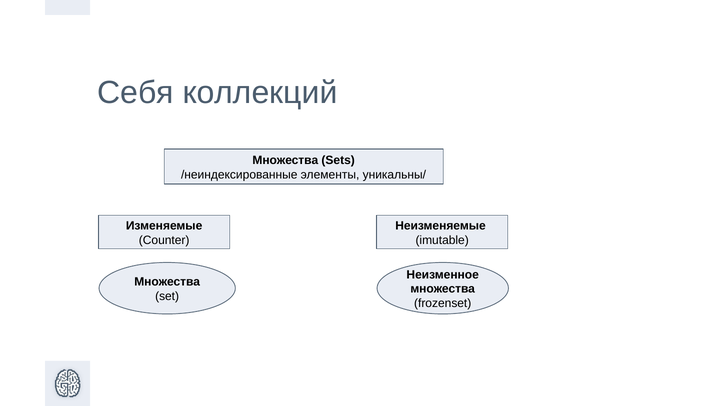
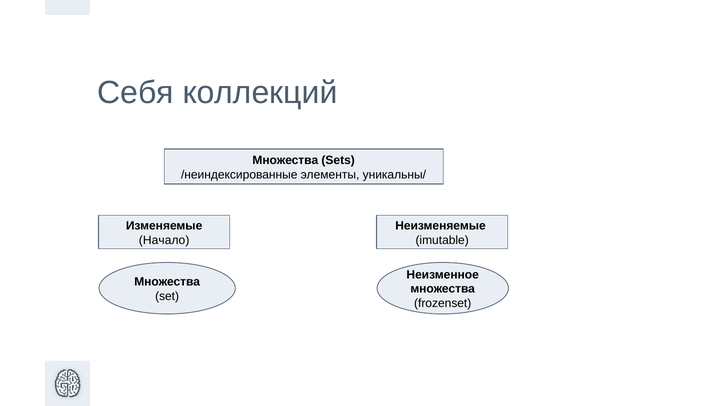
Counter: Counter -> Начало (164, 240)
